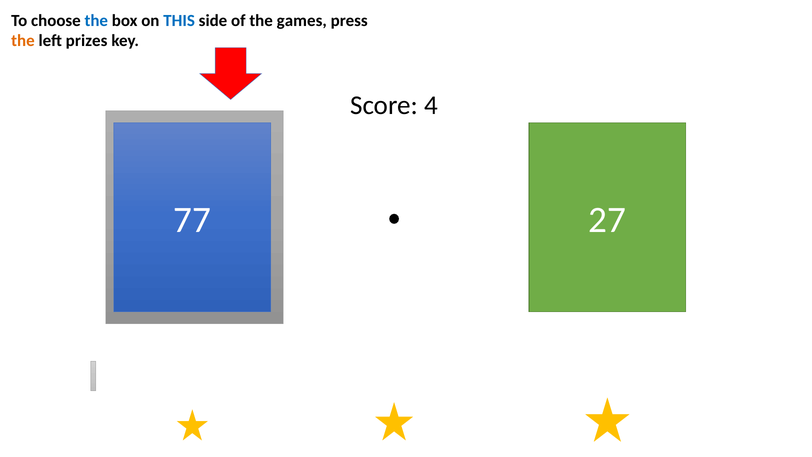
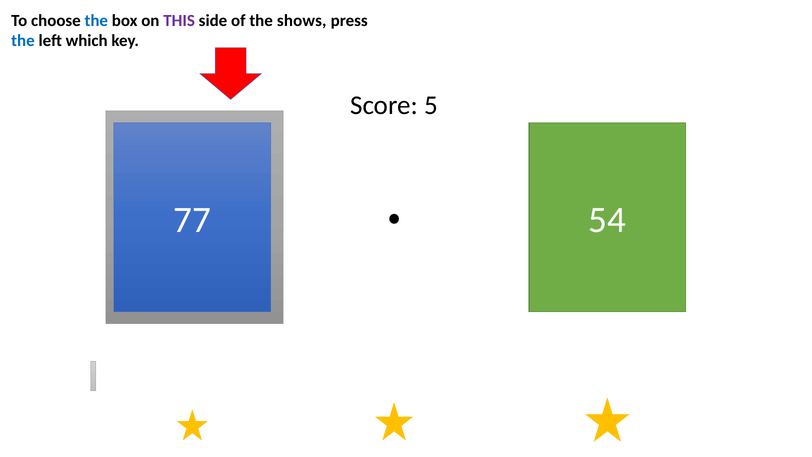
THIS colour: blue -> purple (179, 20)
games: games -> shows (302, 20)
the colour: orange -> blue (23, 41)
prizes: prizes -> which (87, 41)
4: 4 -> 5 (431, 105)
27: 27 -> 54 (607, 220)
